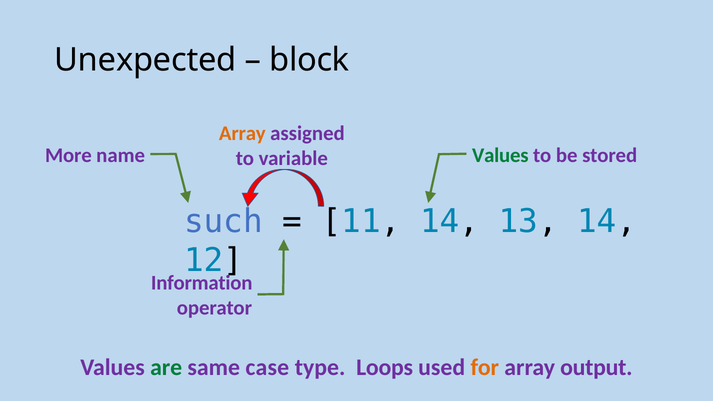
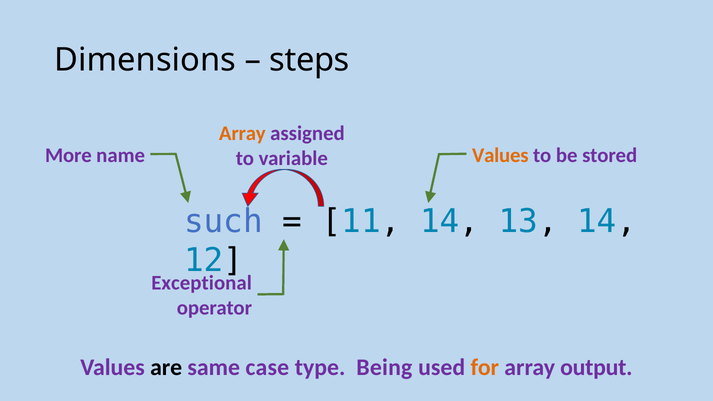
Unexpected: Unexpected -> Dimensions (145, 60)
block: block -> steps (309, 60)
Values colour: green -> orange (500, 155)
Information: Information -> Exceptional (202, 283)
are colour: green -> black (166, 368)
Loops: Loops -> Being (384, 368)
